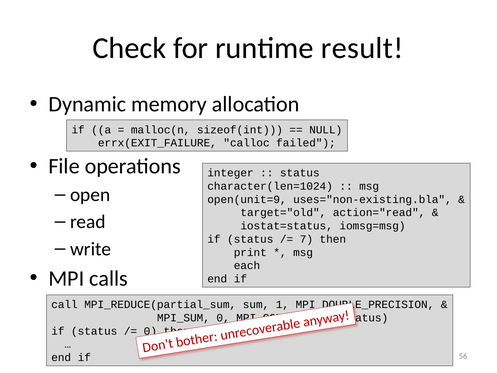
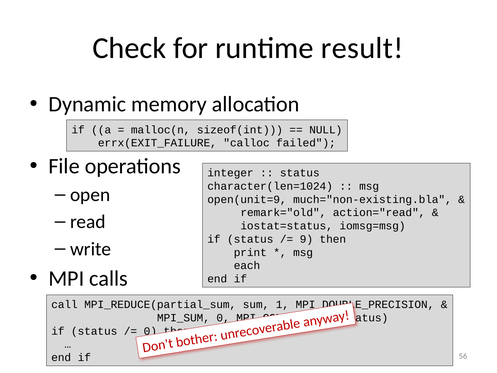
uses="non-existing.bla: uses="non-existing.bla -> much="non-existing.bla (372, 199)
target="old: target="old -> remark="old (283, 212)
7: 7 -> 9 (306, 239)
